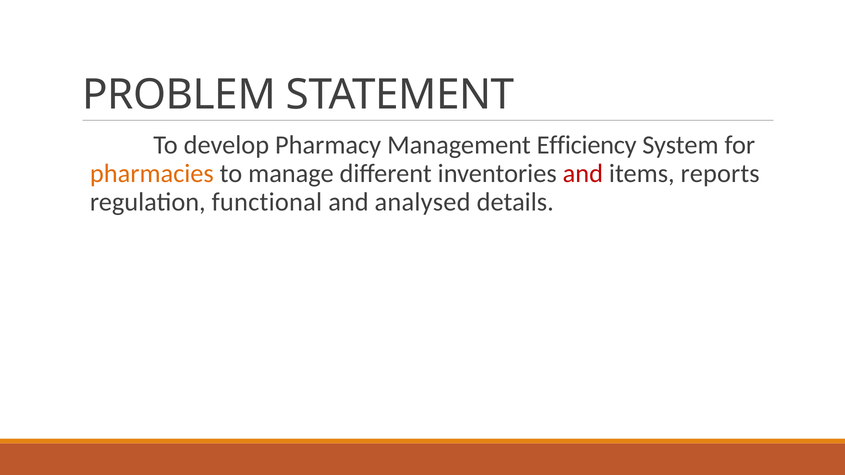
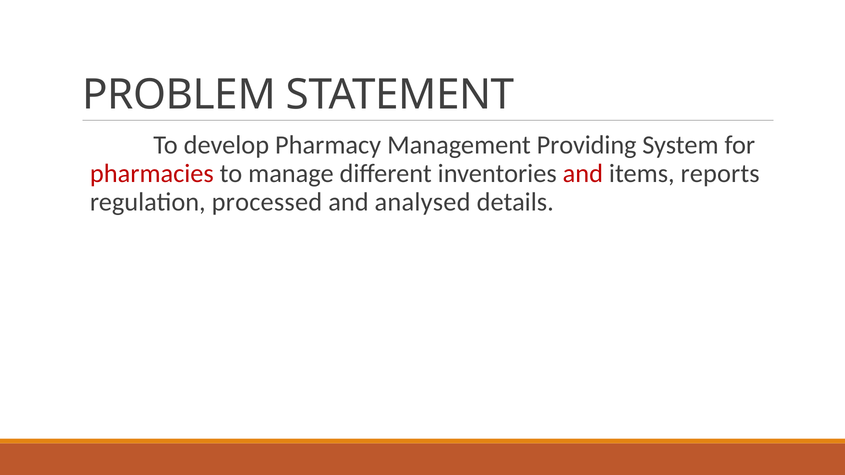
Efficiency: Efficiency -> Providing (587, 145)
pharmacies colour: orange -> red (152, 174)
functional: functional -> processed (267, 202)
